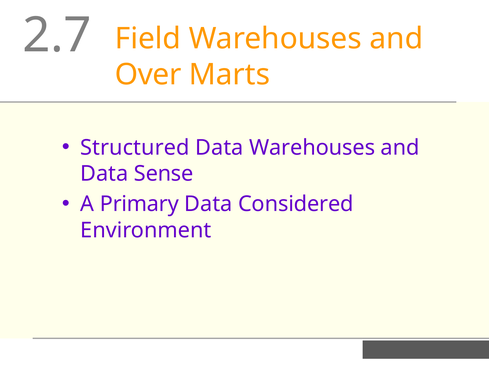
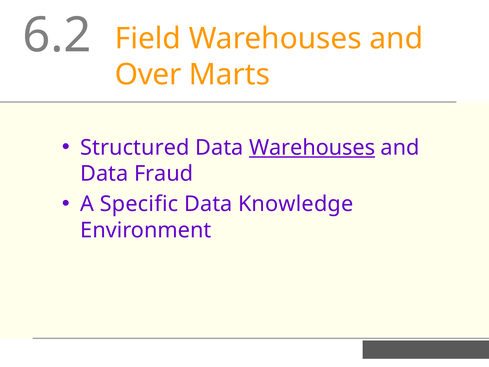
2.7: 2.7 -> 6.2 (57, 35)
Warehouses underline: none -> present (312, 147)
Sense: Sense -> Fraud (164, 173)
Primary: Primary -> Specific (139, 204)
Considered: Considered -> Knowledge (296, 204)
